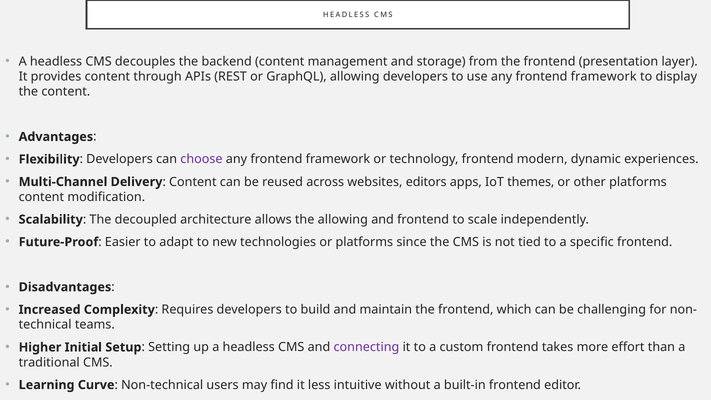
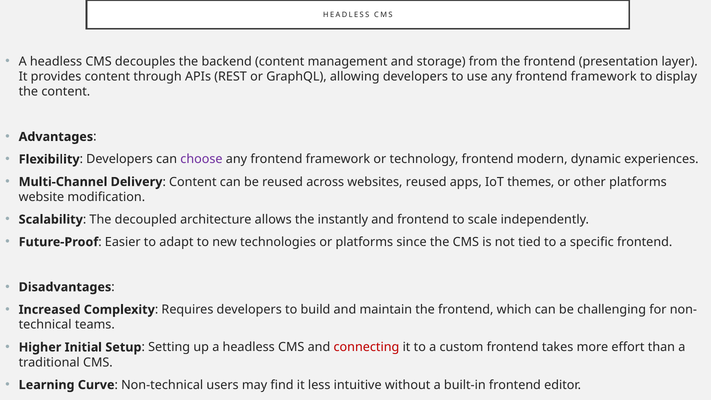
websites editors: editors -> reused (426, 182)
content: content -> website (41, 197)
the allowing: allowing -> instantly (343, 219)
connecting colour: purple -> red (366, 347)
